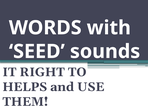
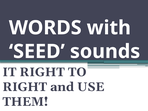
HELPS: HELPS -> RIGHT (25, 87)
